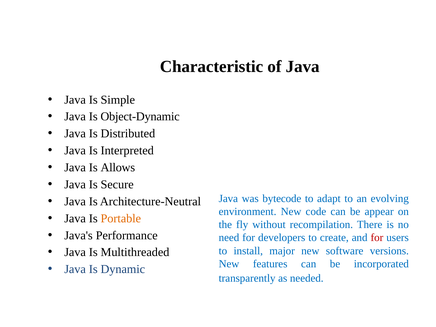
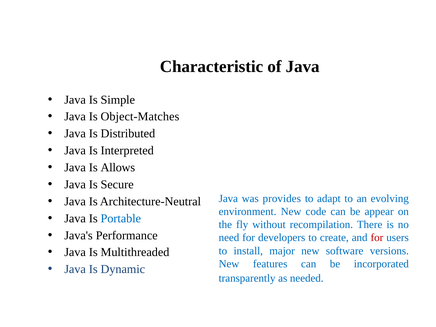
Object-Dynamic: Object-Dynamic -> Object-Matches (140, 117)
bytecode: bytecode -> provides (282, 198)
Portable colour: orange -> blue (121, 218)
